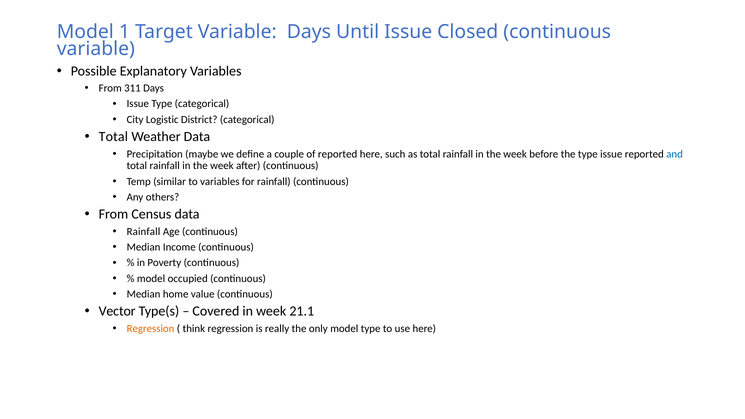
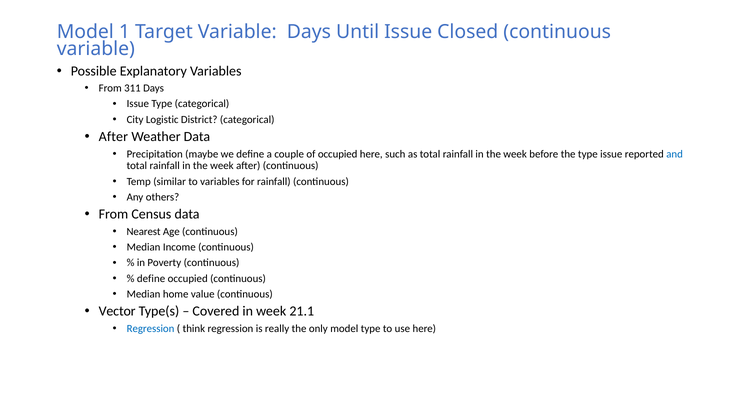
Total: Total -> After (113, 137)
of reported: reported -> occupied (338, 154)
Rainfall: Rainfall -> Nearest (144, 232)
model: model -> define (151, 279)
Regression colour: orange -> blue (151, 329)
